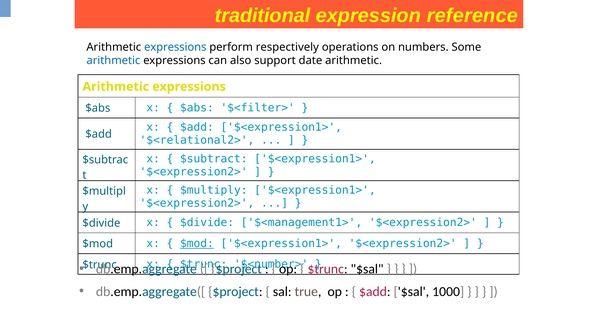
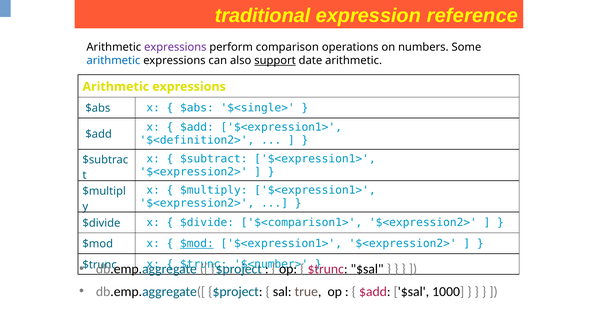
expressions colour: blue -> purple (175, 47)
respectively: respectively -> comparison (287, 47)
support underline: none -> present (275, 61)
$<filter>: $<filter> -> $<single> (258, 108)
$<relational2>: $<relational2> -> $<definition2> (197, 140)
$<management1>: $<management1> -> $<comparison1> (302, 223)
